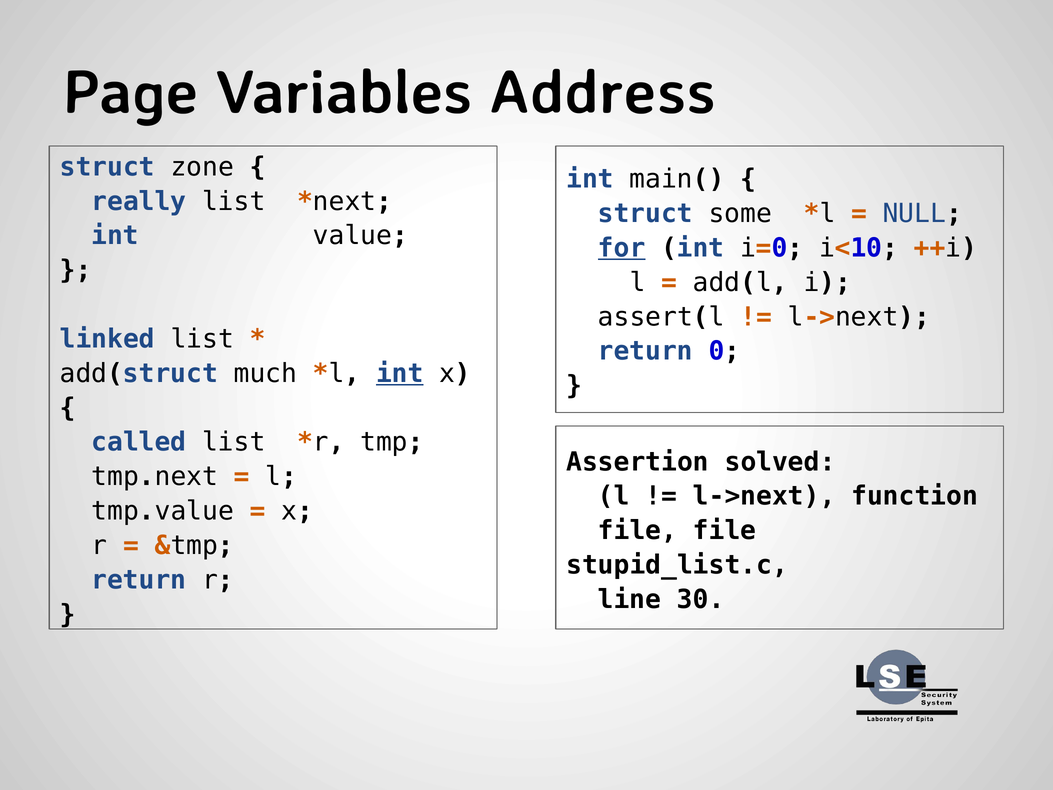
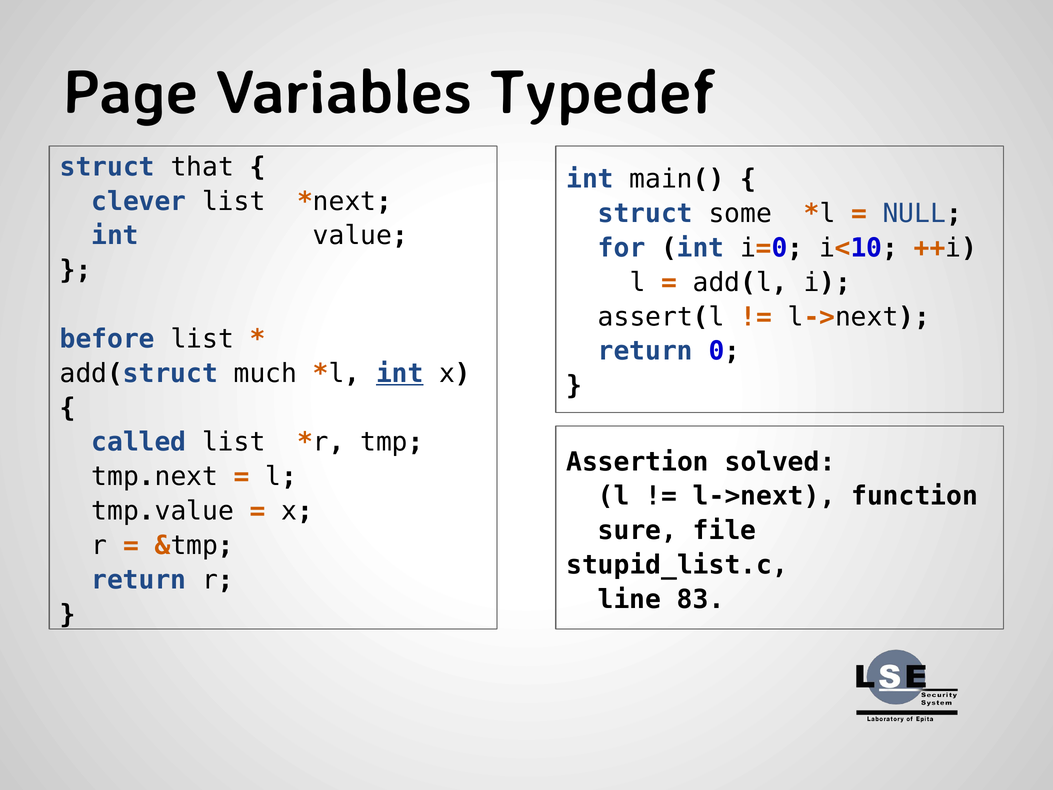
Address: Address -> Typedef (603, 93)
zone: zone -> that (202, 167)
really: really -> clever (139, 201)
for underline: present -> none (622, 248)
linked: linked -> before (107, 339)
file: file -> sure (637, 531)
30: 30 -> 83 (701, 599)
